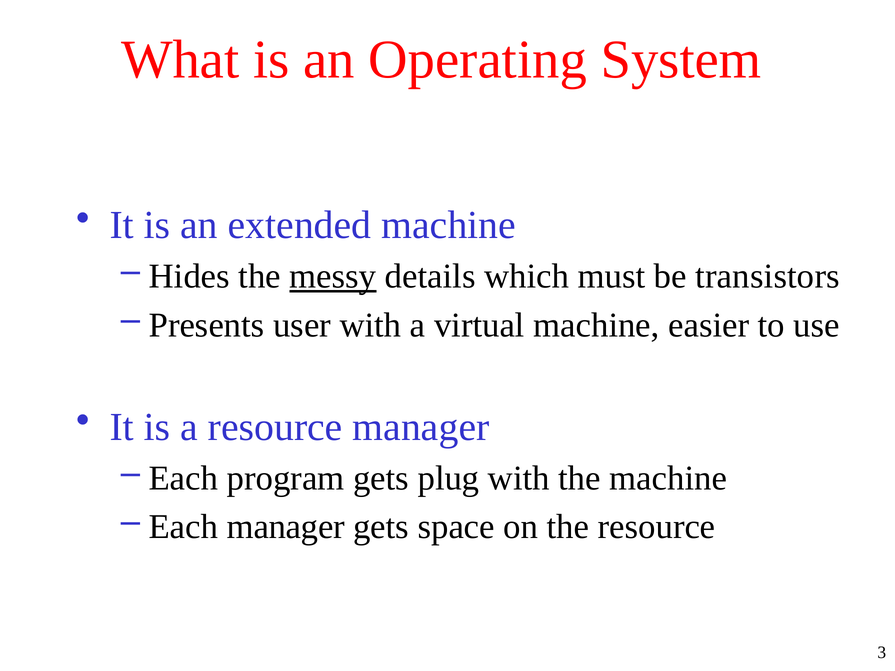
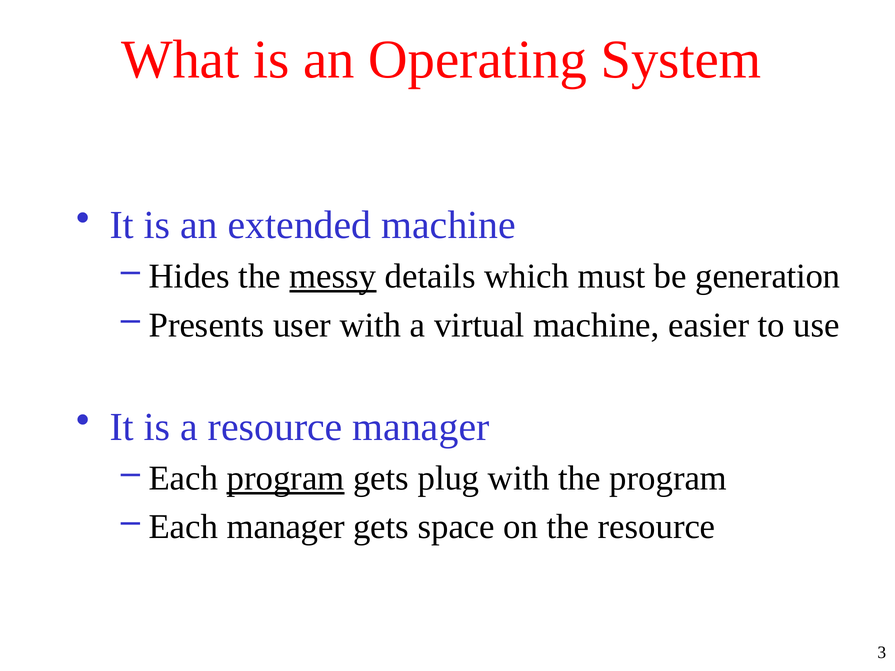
transistors: transistors -> generation (768, 276)
program underline: none -> present (286, 478)
the machine: machine -> program (668, 478)
